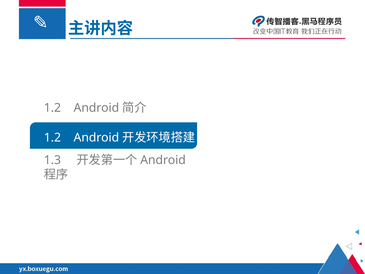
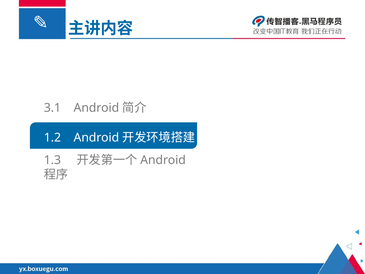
1.2: 1.2 -> 3.1 (52, 108)
